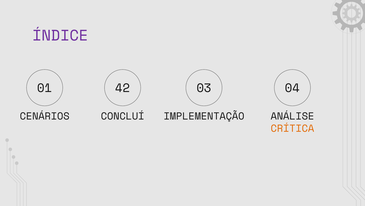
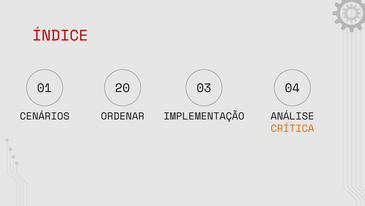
ÍNDICE colour: purple -> red (60, 35)
42: 42 -> 20 (123, 88)
CONCLUÍ: CONCLUÍ -> ORDENAR (123, 116)
